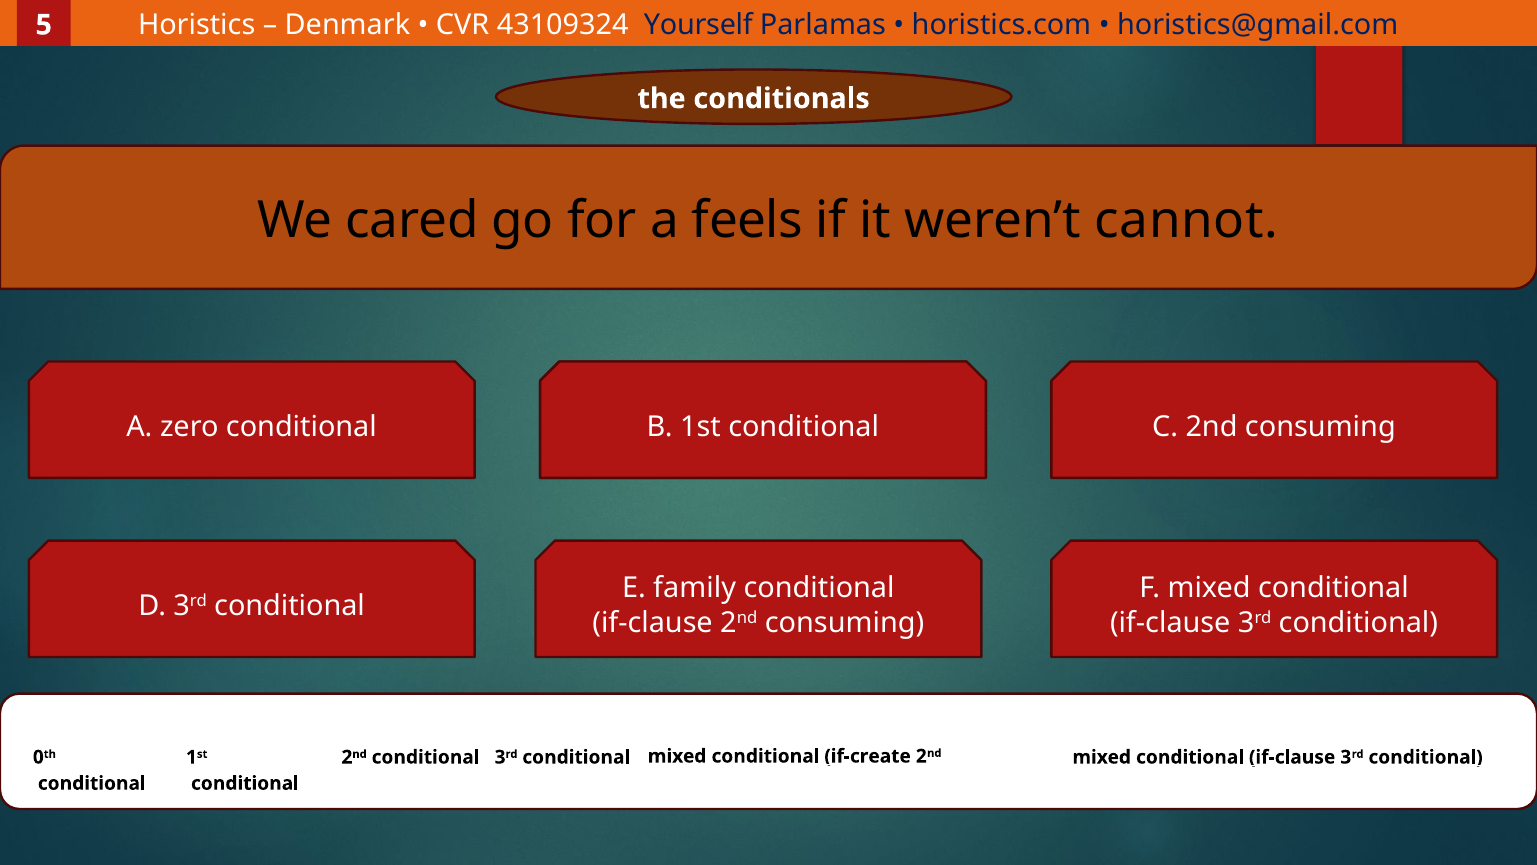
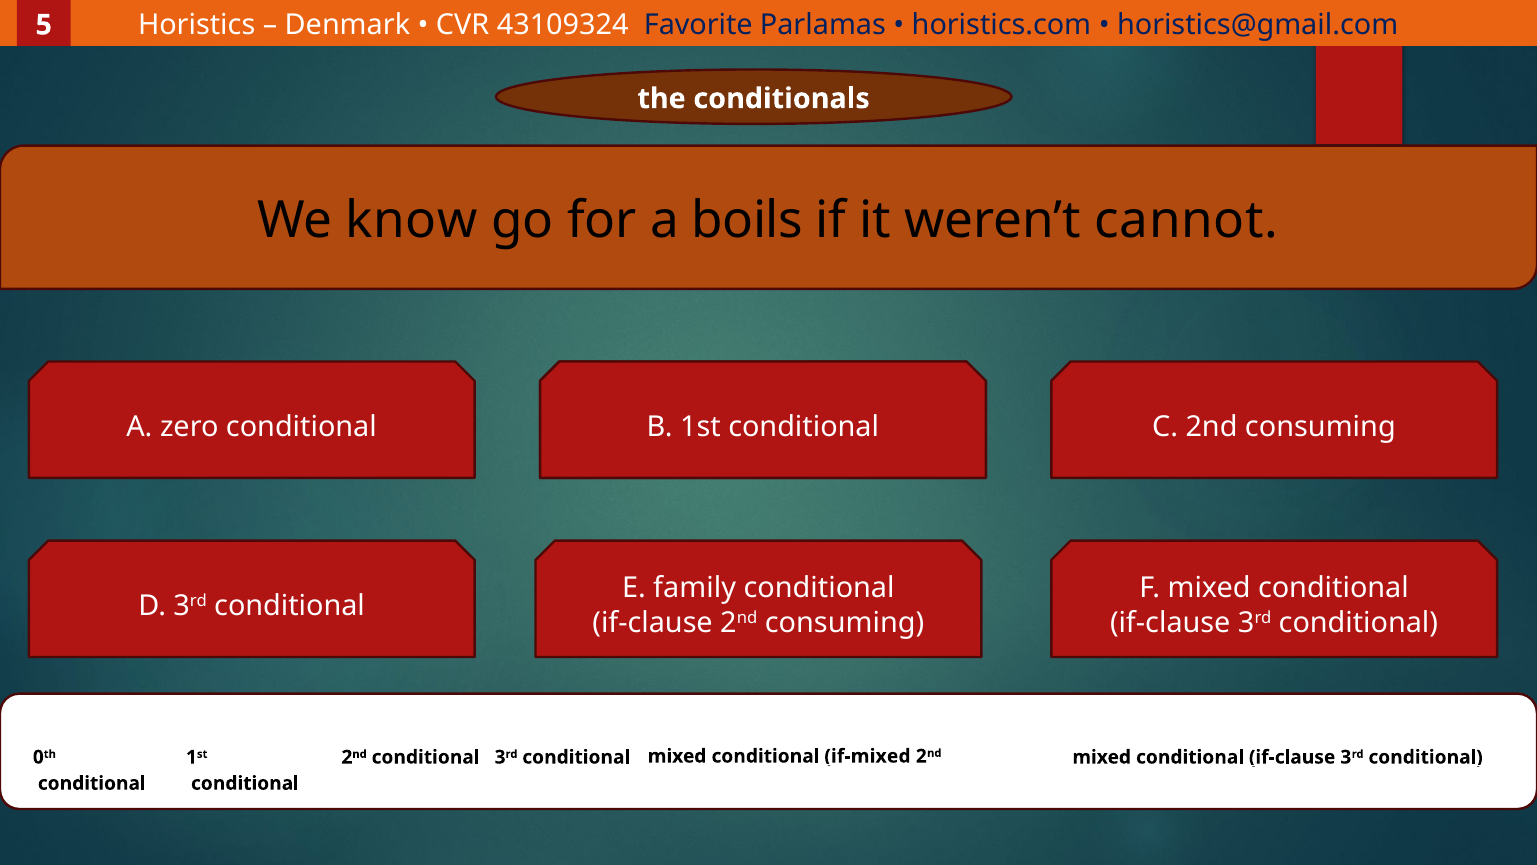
Yourself: Yourself -> Favorite (698, 25)
cared: cared -> know (412, 221)
feels: feels -> boils (747, 221)
if-create: if-create -> if-mixed (867, 756)
